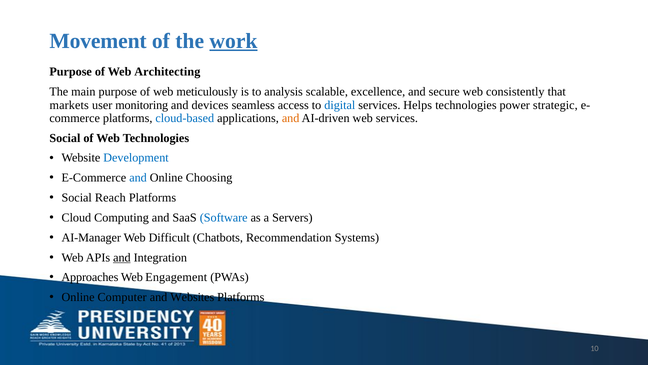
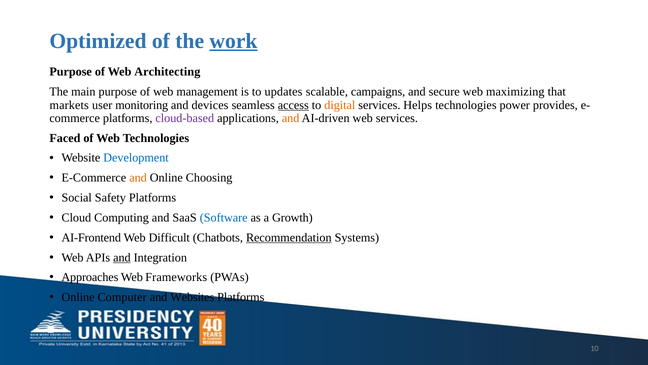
Movement: Movement -> Optimized (98, 41)
meticulously: meticulously -> management (207, 92)
analysis: analysis -> updates (283, 92)
excellence: excellence -> campaigns (378, 92)
consistently: consistently -> maximizing (515, 92)
access underline: none -> present (293, 105)
digital colour: blue -> orange (340, 105)
strategic: strategic -> provides (555, 105)
cloud-based colour: blue -> purple (185, 118)
Social: Social -> Faced (65, 138)
and colour: blue -> orange (138, 178)
Reach: Reach -> Safety (110, 198)
Servers: Servers -> Growth (292, 217)
AI-Manager: AI-Manager -> AI-Frontend (91, 237)
Recommendation underline: none -> present (289, 237)
Engagement: Engagement -> Frameworks (176, 277)
